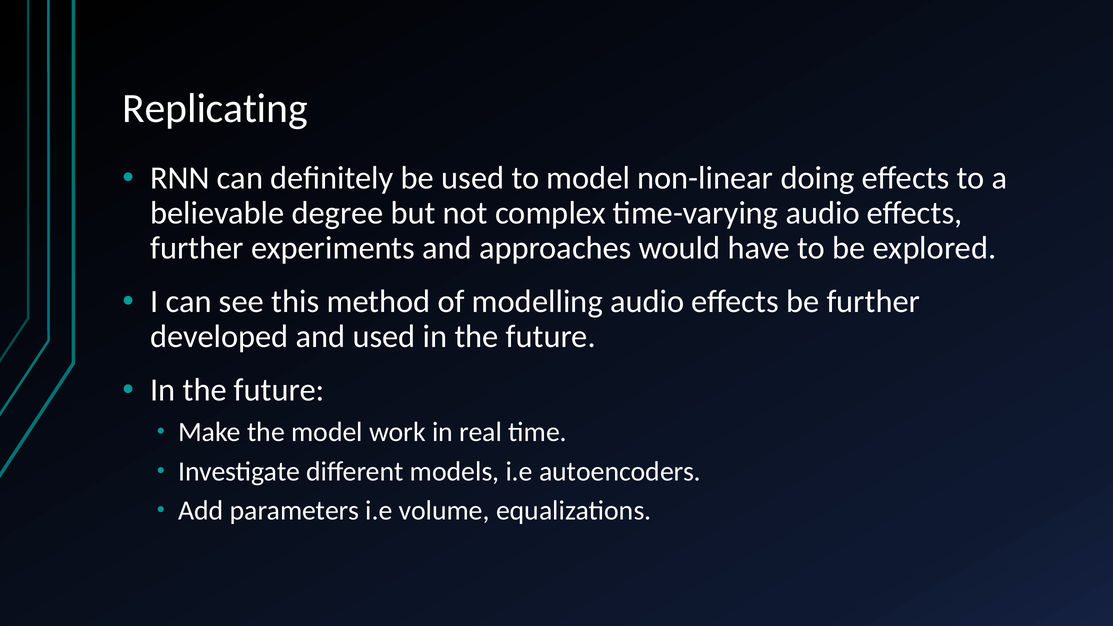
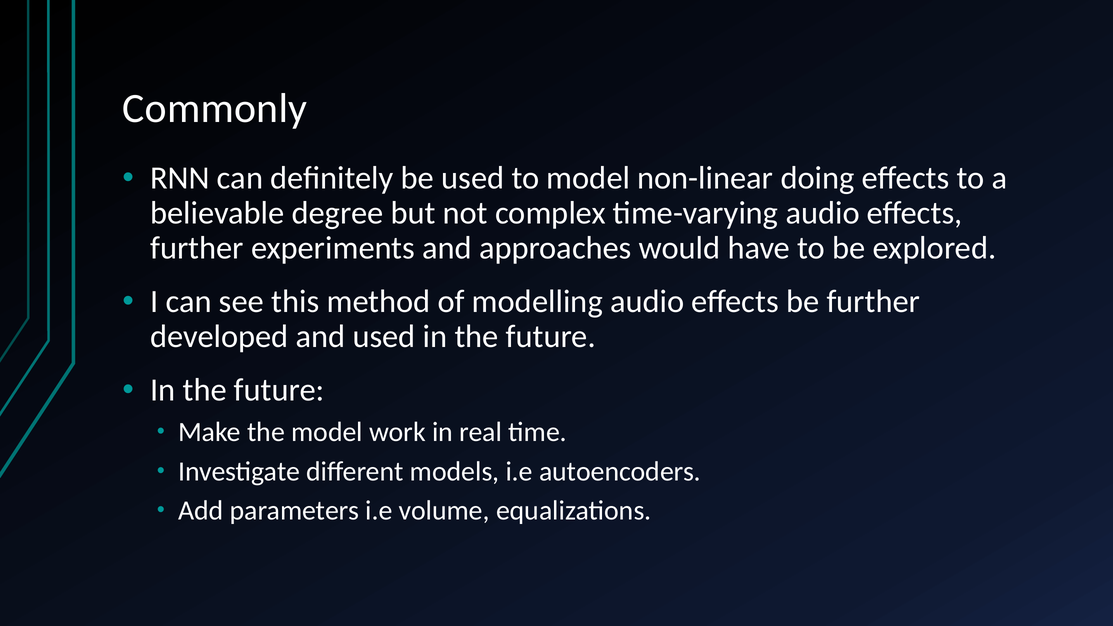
Replicating: Replicating -> Commonly (215, 108)
